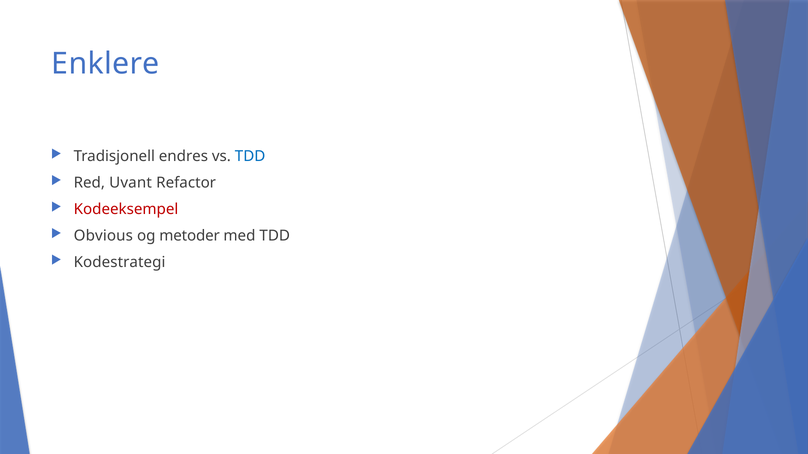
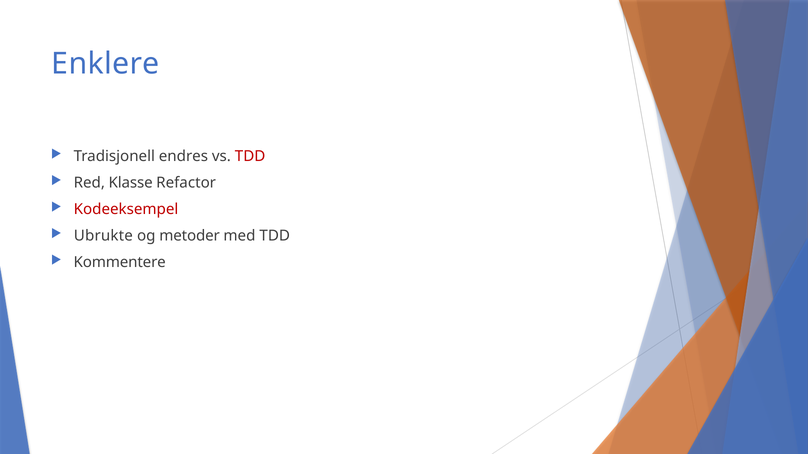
TDD colour: blue -> red (250, 156)
Uvant: Uvant -> Klasse (131, 183)
Obvious: Obvious -> Ubrukte (103, 236)
Kodestrategi: Kodestrategi -> Kommentere (120, 263)
